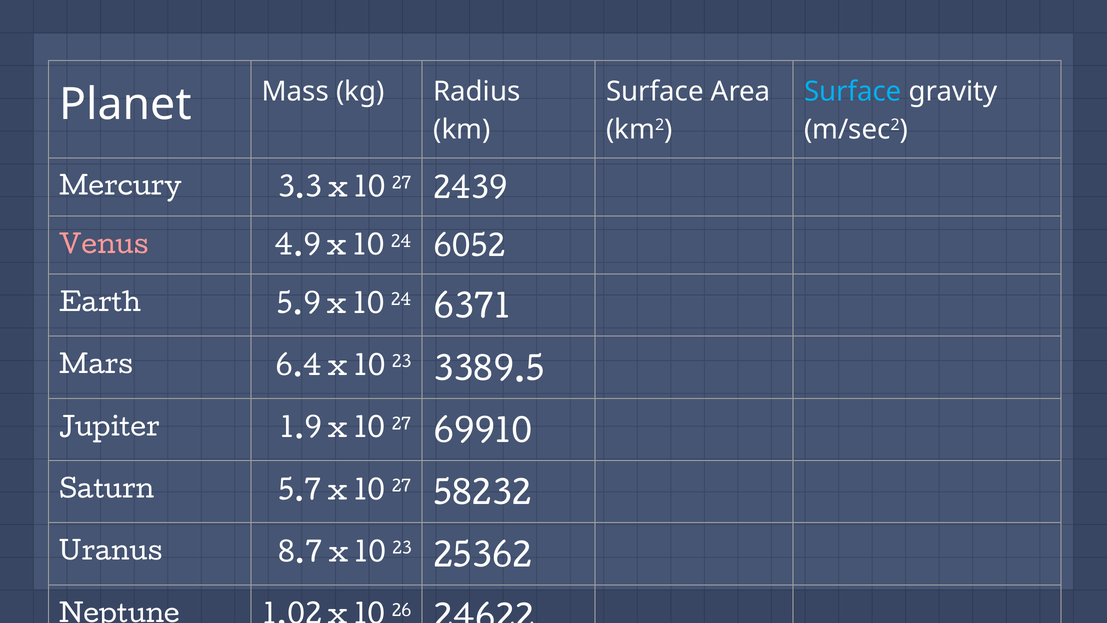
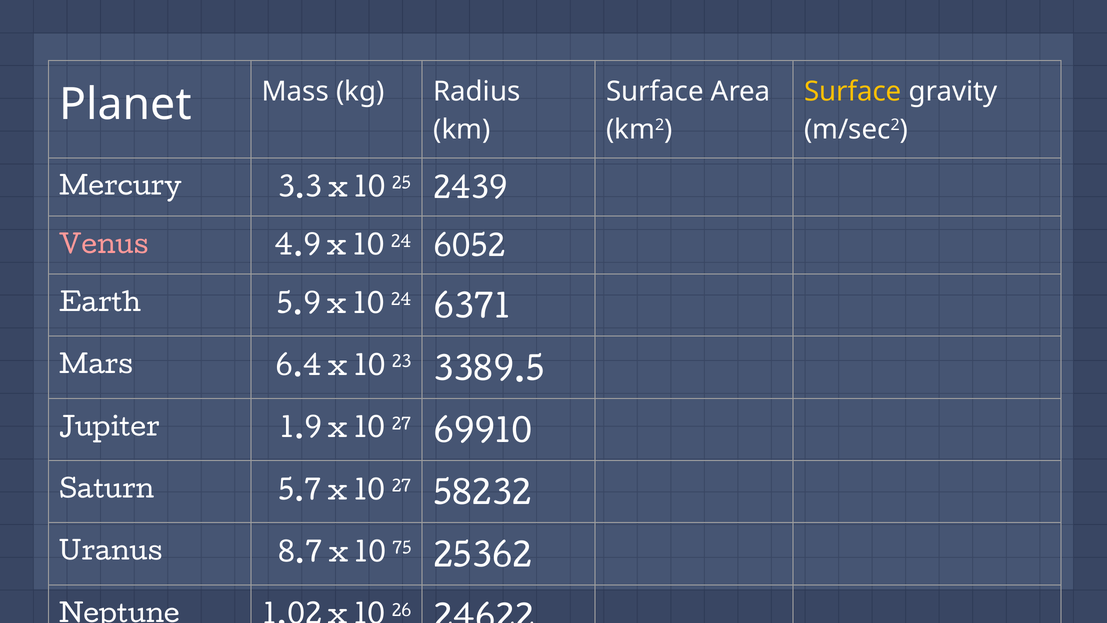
Surface colour: light blue -> yellow (853, 92)
3.3 x 10 27: 27 -> 25 (401, 184)
8.7 x 10 23: 23 -> 75 (402, 549)
